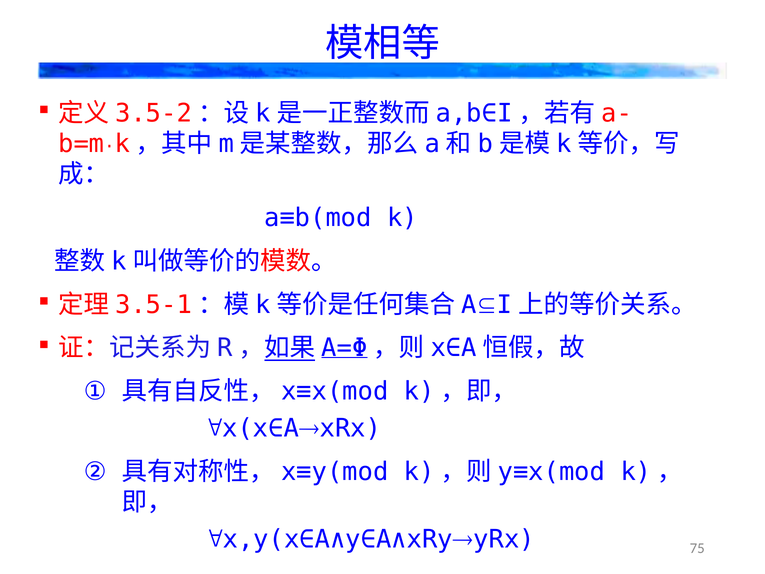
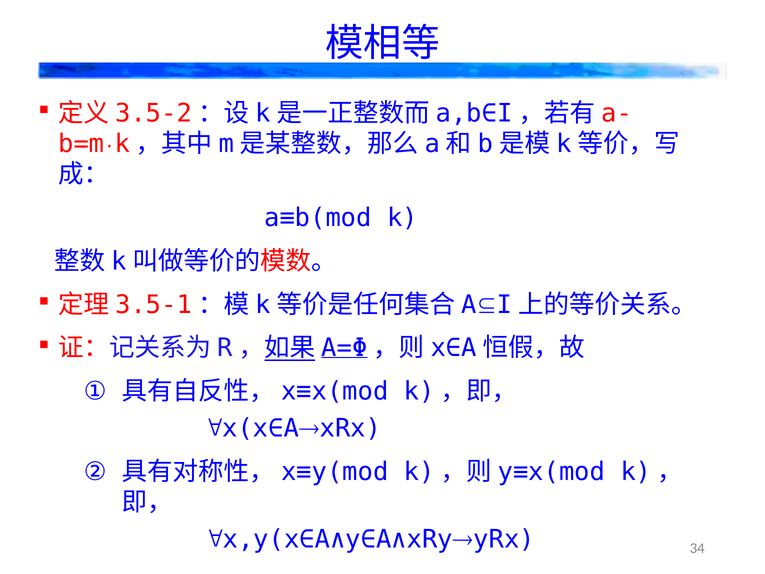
75: 75 -> 34 (697, 548)
